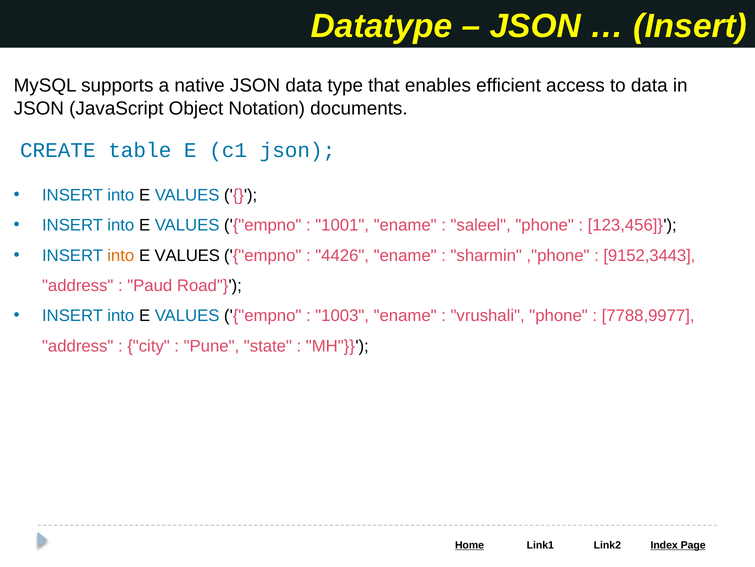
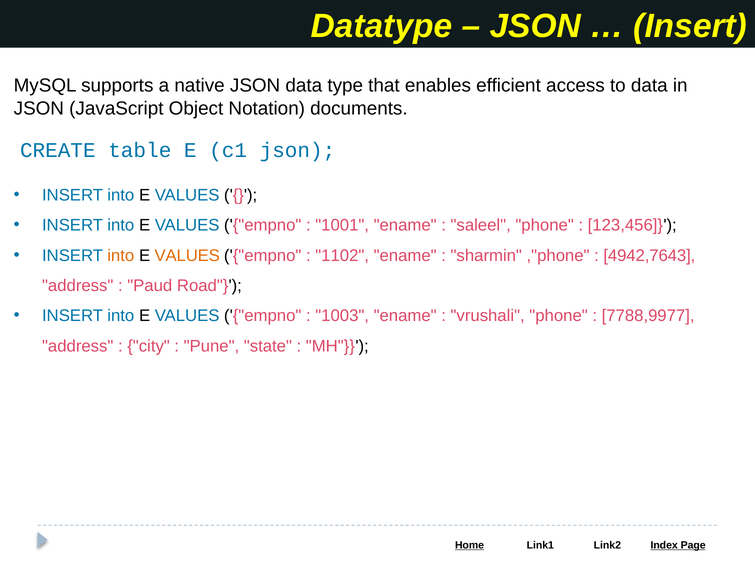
VALUES colour: black -> orange (187, 255)
4426: 4426 -> 1102 (342, 255)
9152,3443: 9152,3443 -> 4942,7643 (649, 255)
